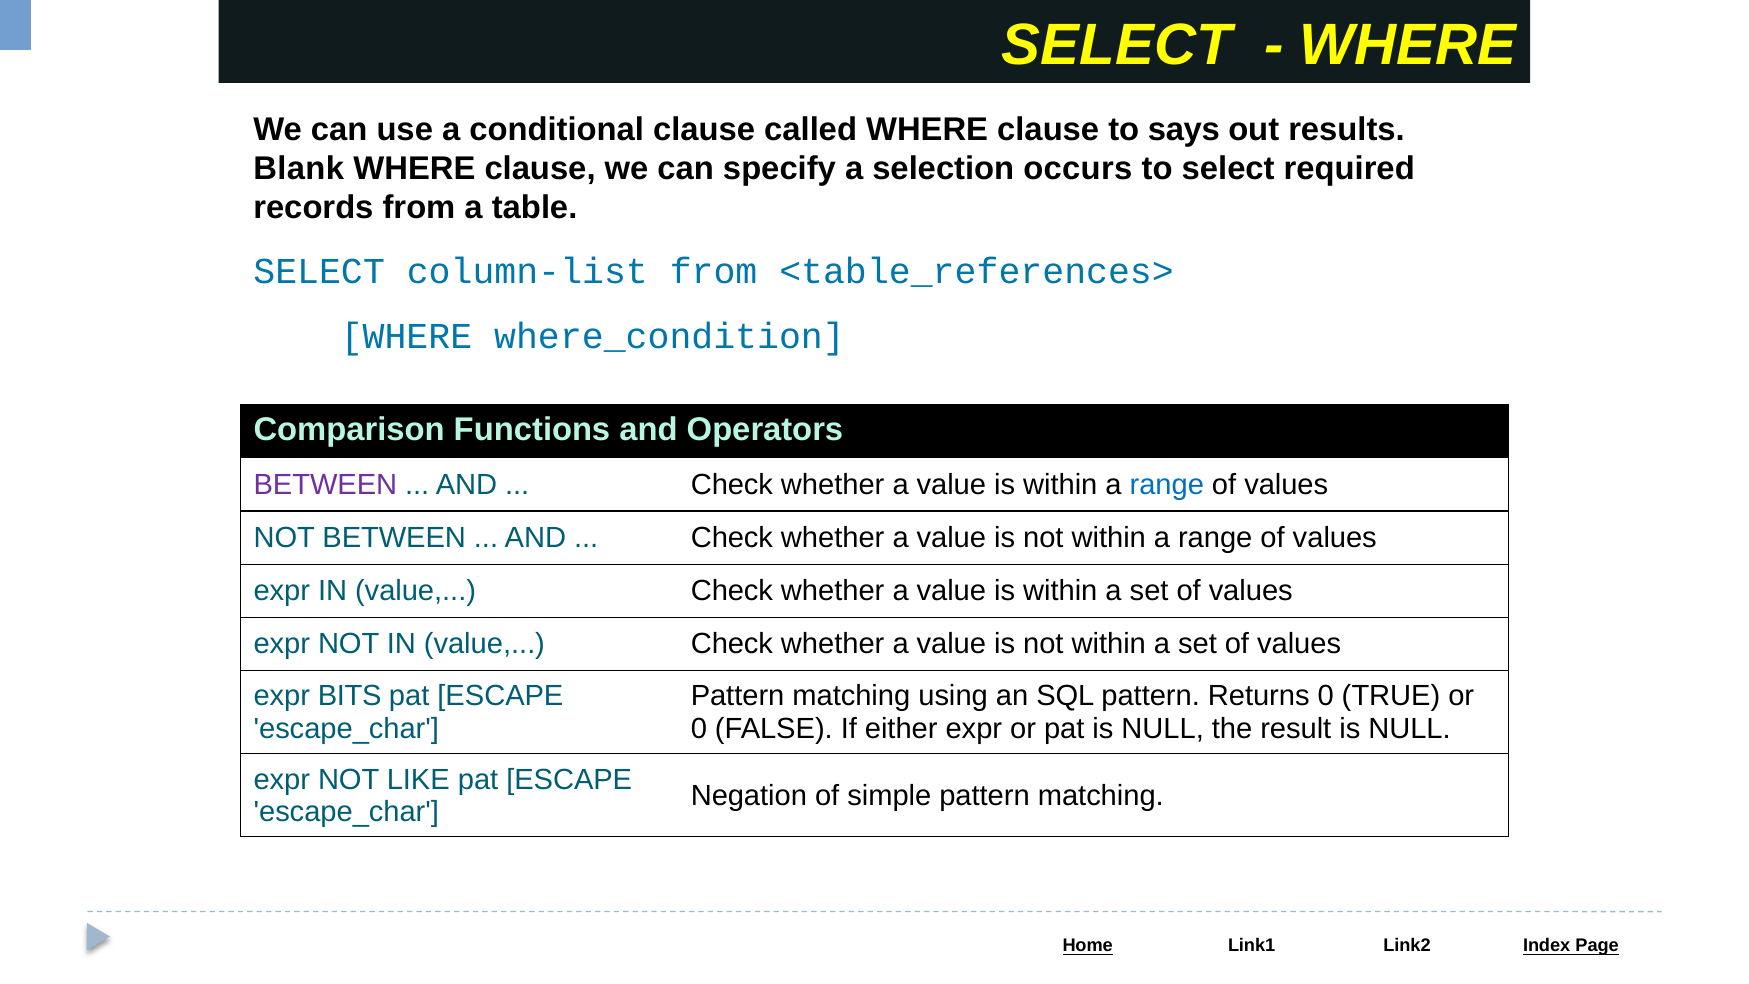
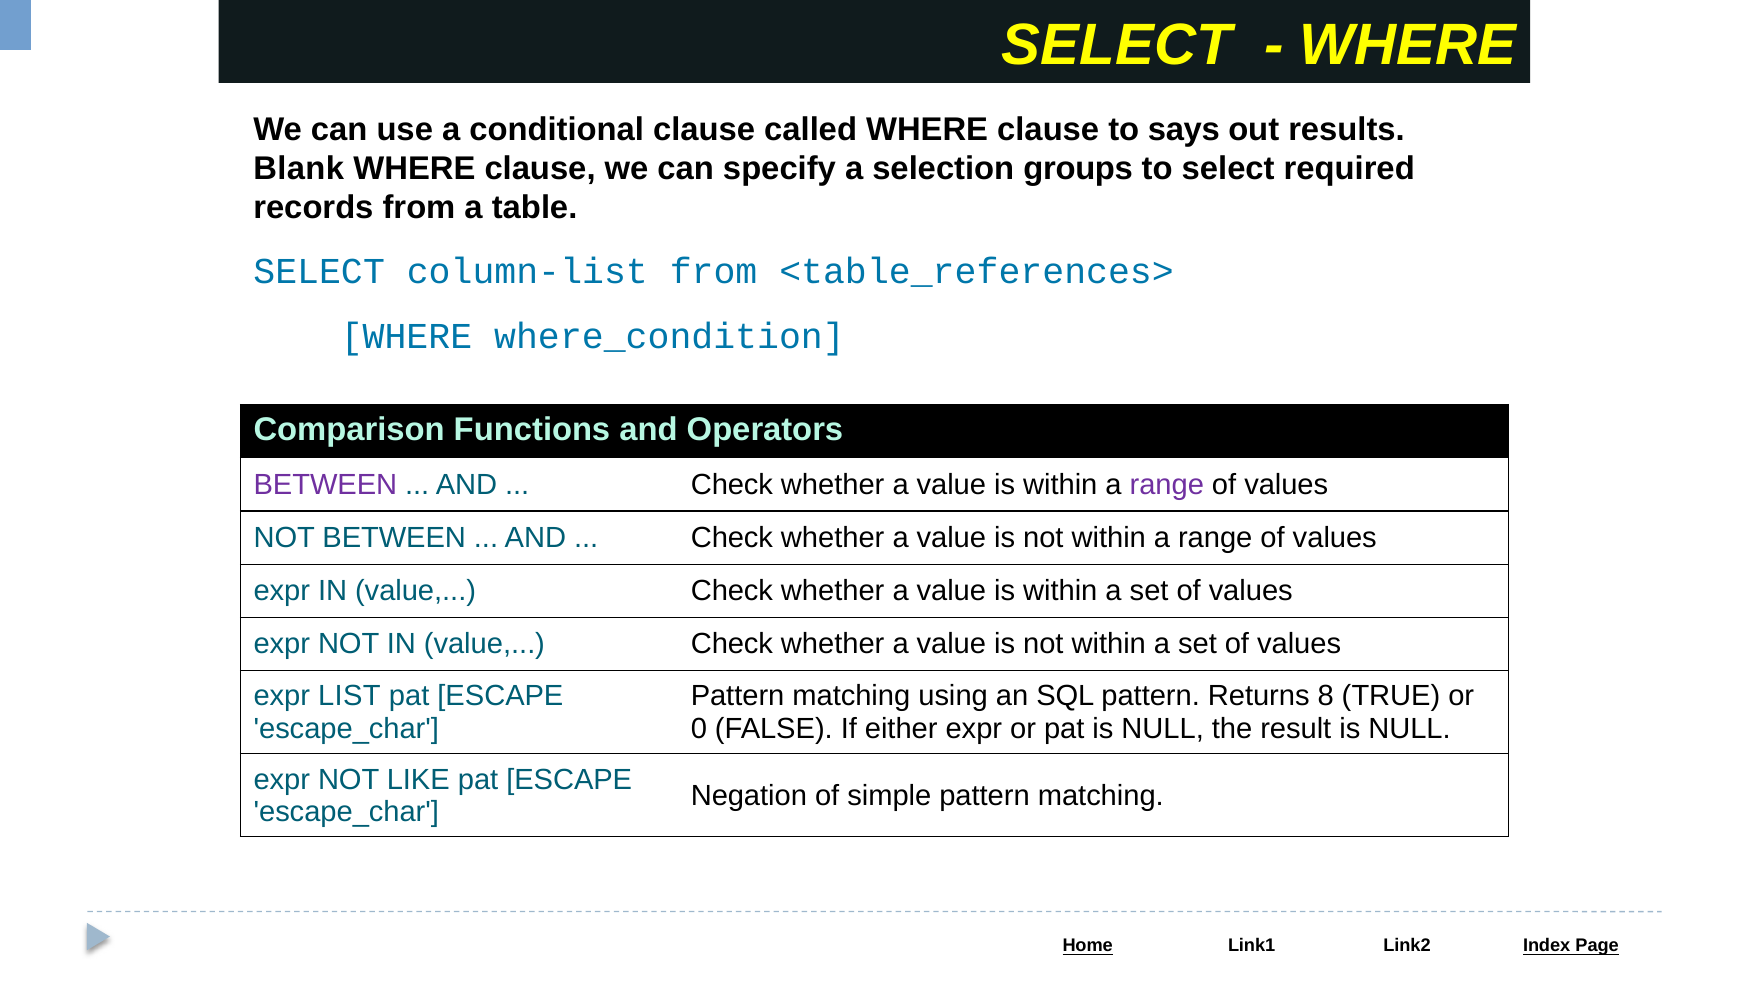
occurs: occurs -> groups (1078, 169)
range colour: blue -> purple (1167, 485)
BITS: BITS -> LIST (349, 696)
Returns 0: 0 -> 8 (1326, 696)
